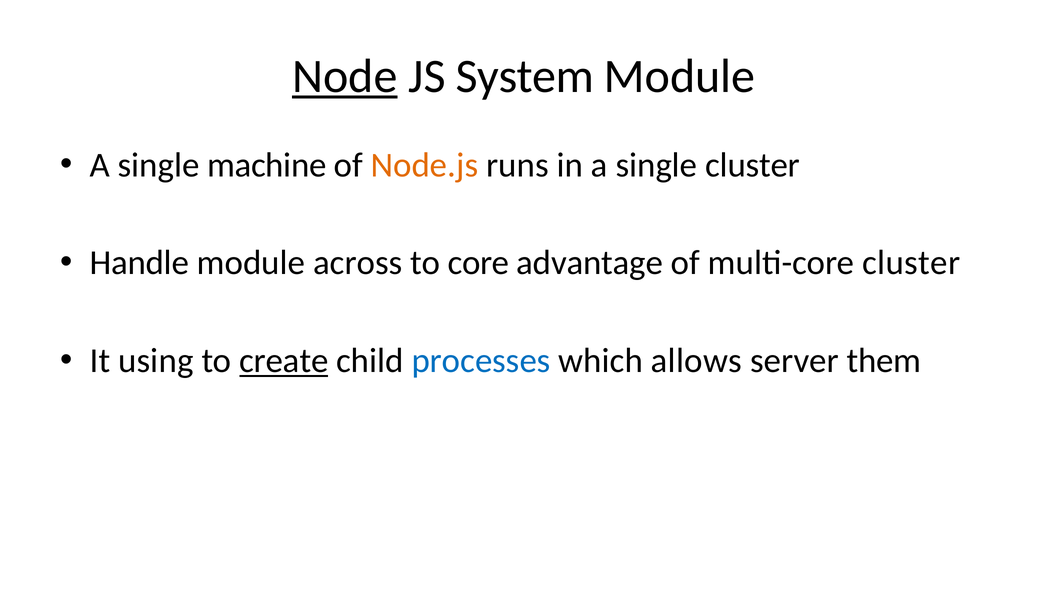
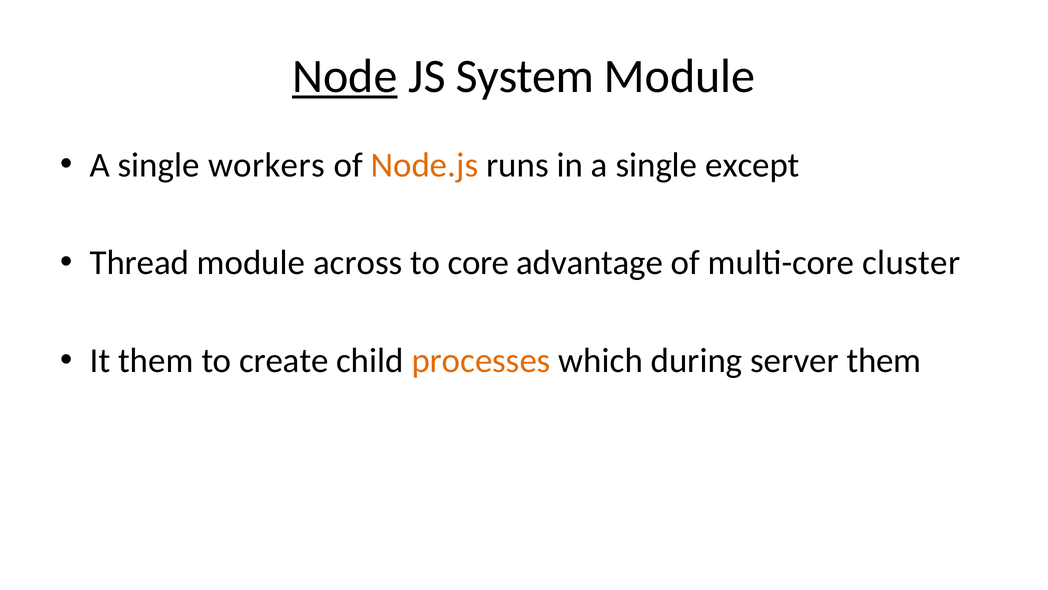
machine: machine -> workers (266, 165)
single cluster: cluster -> except (752, 165)
Handle: Handle -> Thread (139, 263)
It using: using -> them (156, 361)
create underline: present -> none (284, 361)
processes colour: blue -> orange (481, 361)
allows: allows -> during (697, 361)
